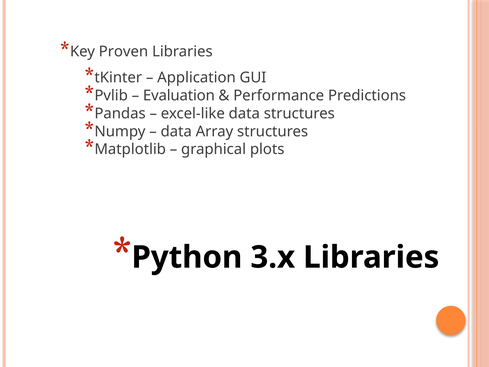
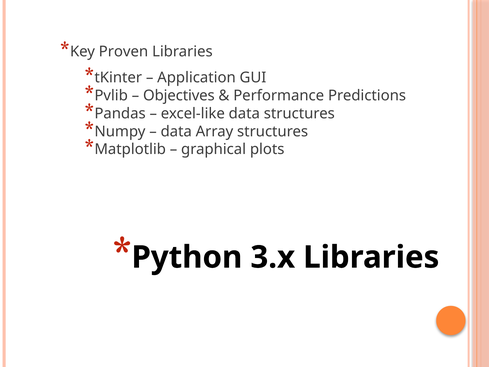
Evaluation: Evaluation -> Objectives (179, 96)
